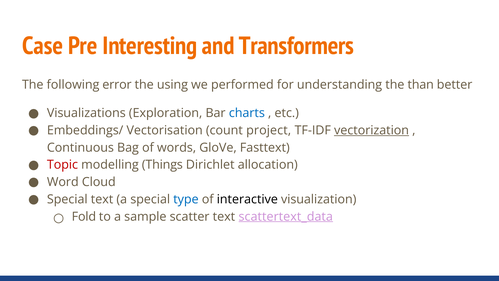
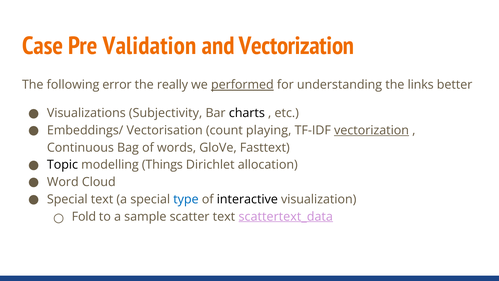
Interesting: Interesting -> Validation (150, 46)
and Transformers: Transformers -> Vectorization (296, 46)
using: using -> really (172, 85)
performed underline: none -> present (242, 85)
than: than -> links (421, 85)
Exploration: Exploration -> Subjectivity (166, 113)
charts colour: blue -> black (247, 113)
project: project -> playing (269, 130)
Topic colour: red -> black (62, 165)
